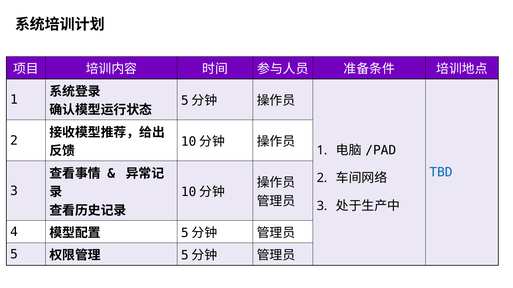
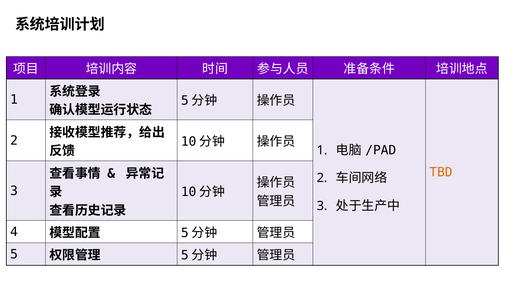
TBD colour: blue -> orange (441, 173)
